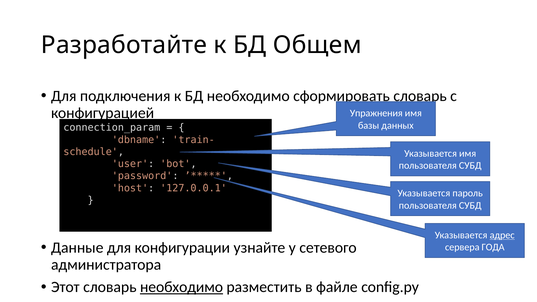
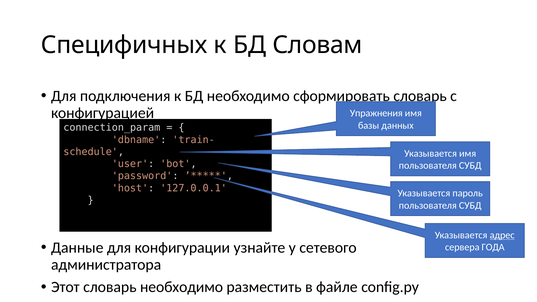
Разработайте: Разработайте -> Специфичных (124, 45)
Общем: Общем -> Словам (317, 45)
необходимо underline: present -> none (182, 287)
